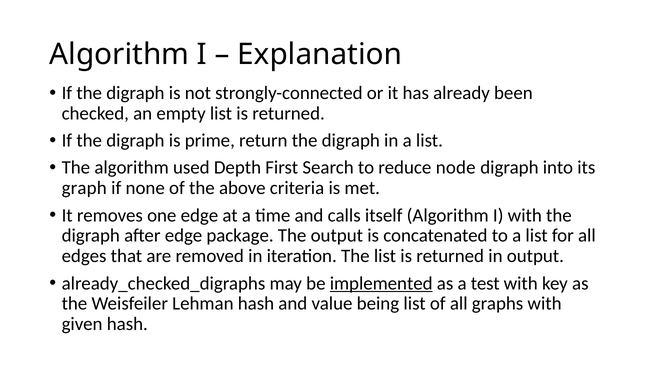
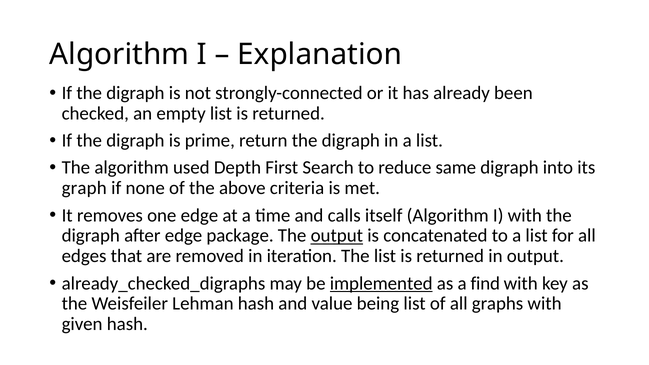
node: node -> same (456, 168)
output underline: none -> present (337, 236)
test: test -> find (485, 283)
